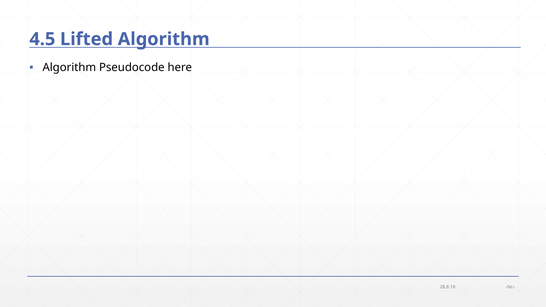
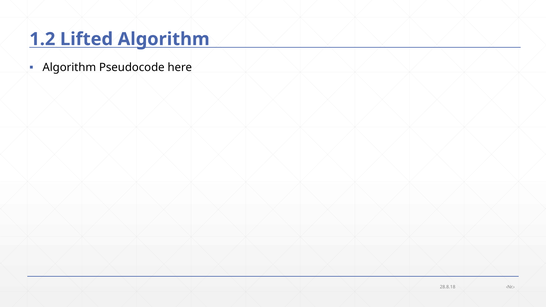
4.5: 4.5 -> 1.2 (42, 39)
